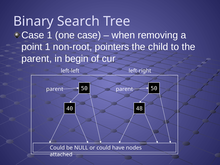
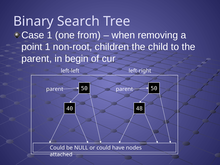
one case: case -> from (89, 35)
pointers: pointers -> children (112, 47)
